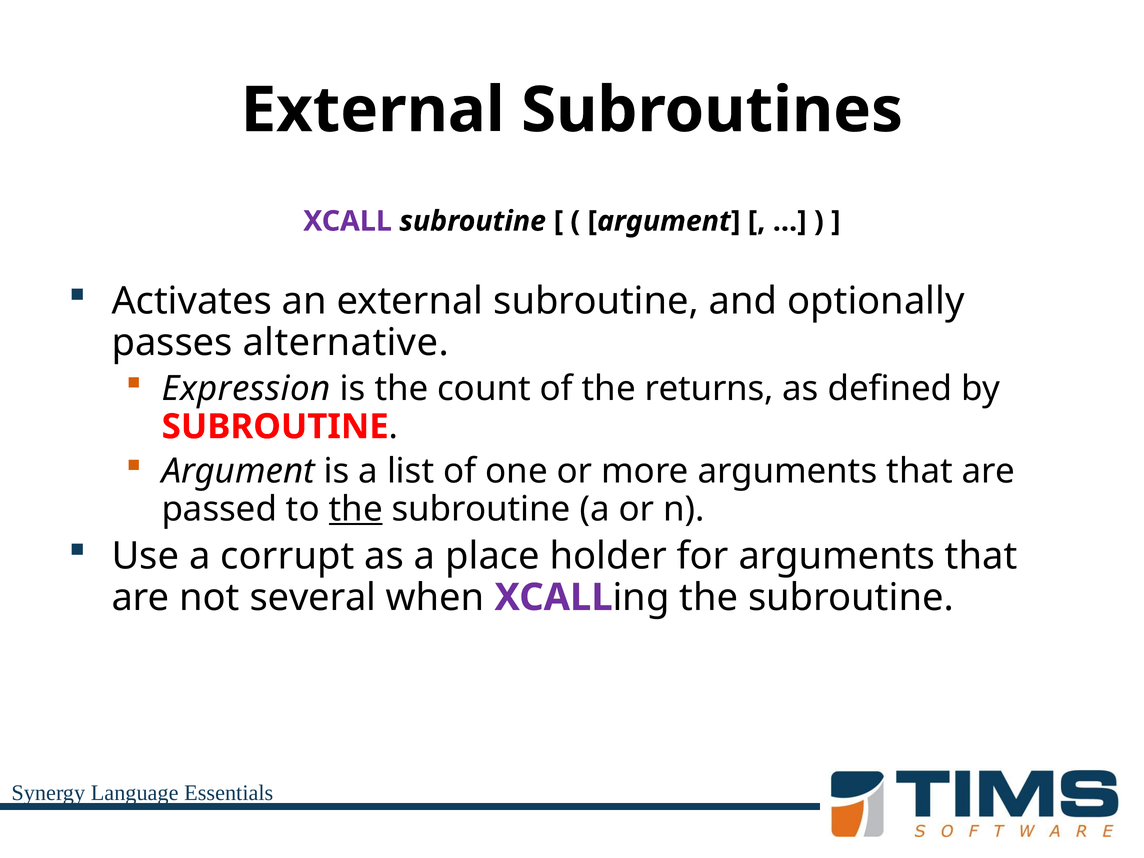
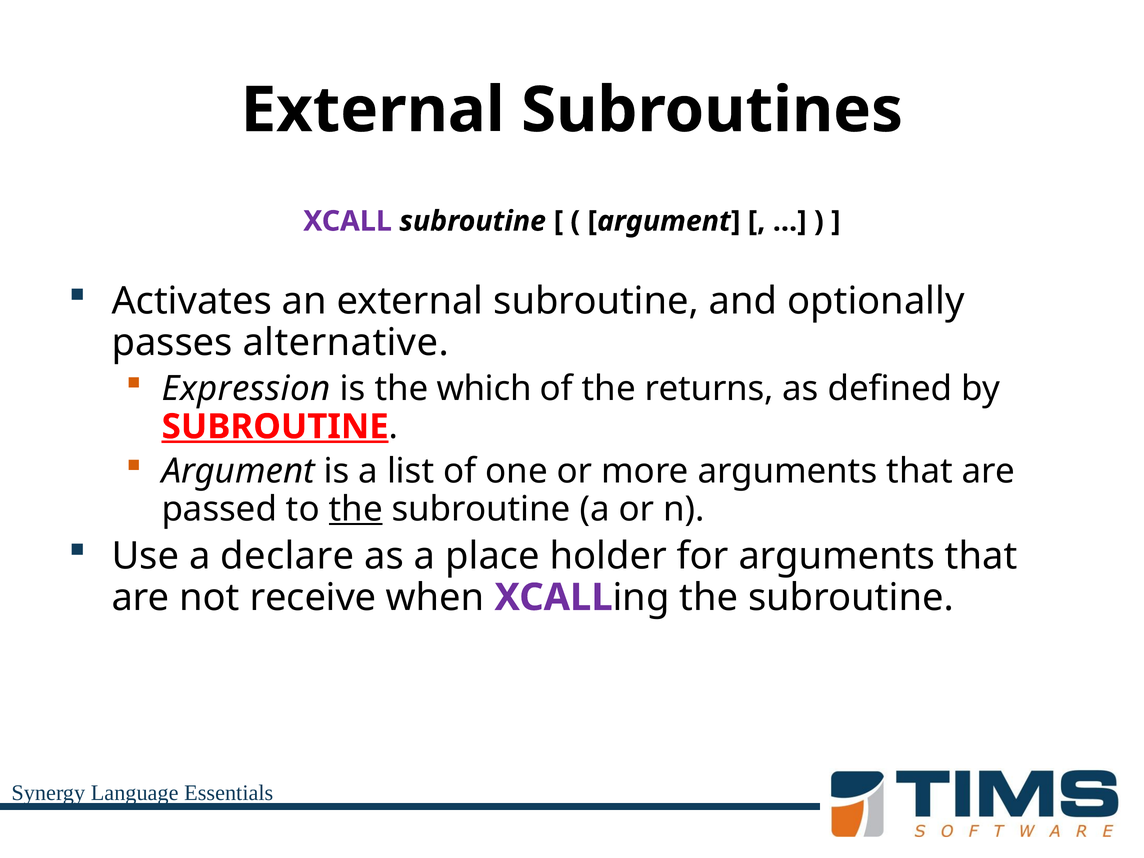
count: count -> which (484, 389)
SUBROUTINE underline: none -> present (275, 427)
corrupt: corrupt -> declare (287, 556)
several: several -> receive (313, 597)
